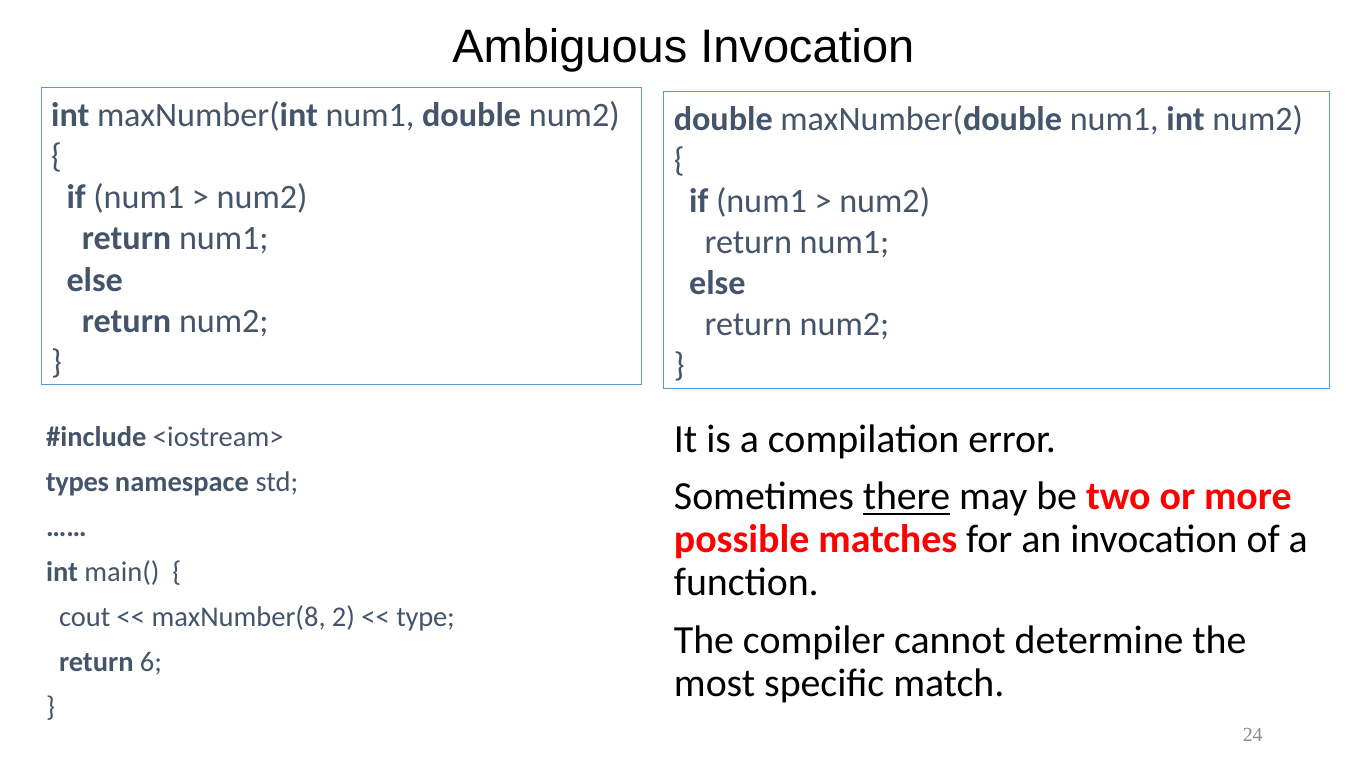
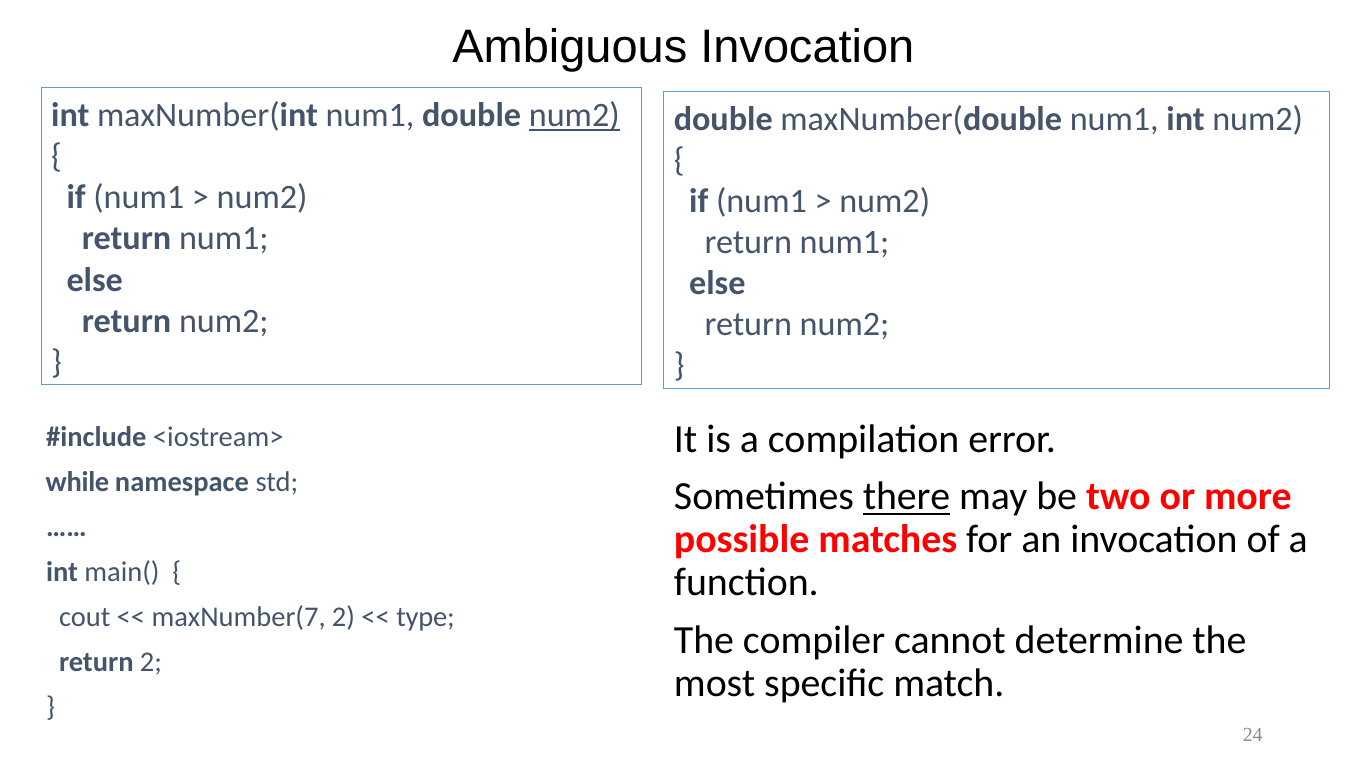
num2 underline: none -> present (574, 116)
types: types -> while (77, 482)
maxNumber(8: maxNumber(8 -> maxNumber(7 (239, 617)
return 6: 6 -> 2 (151, 662)
